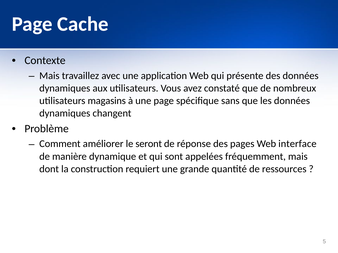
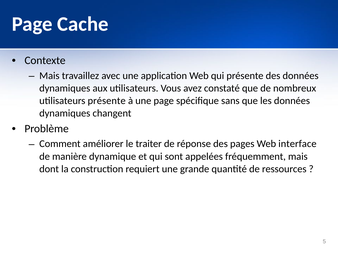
utilisateurs magasins: magasins -> présente (107, 101)
seront: seront -> traiter (149, 144)
